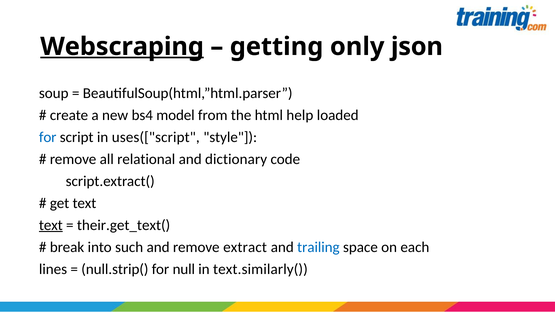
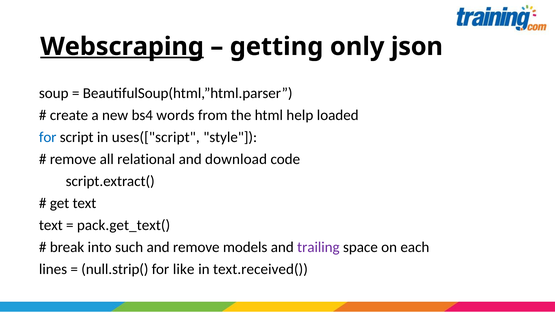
model: model -> words (175, 115)
dictionary: dictionary -> download (236, 159)
text underline: present -> none (51, 225)
their.get_text(: their.get_text( -> pack.get_text( (124, 225)
extract: extract -> models (245, 247)
trailing colour: blue -> purple (318, 247)
null: null -> like (184, 269)
text.similarly(: text.similarly( -> text.received( (260, 269)
